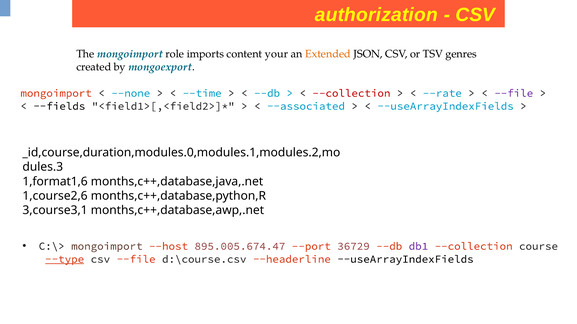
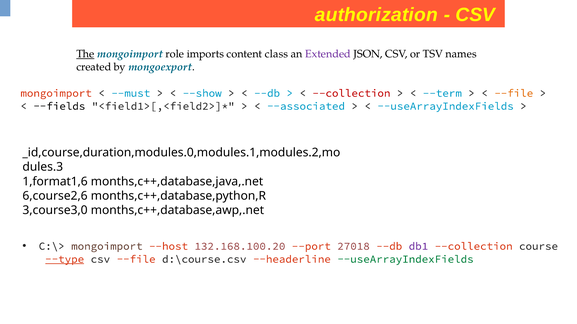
The underline: none -> present (85, 54)
your: your -> class (276, 54)
Extended colour: orange -> purple (328, 54)
genres: genres -> names (461, 54)
--none: --none -> --must (131, 93)
--time: --time -> --show (202, 93)
--rate: --rate -> --term (442, 93)
--file colour: purple -> orange (514, 93)
1,course2,6: 1,course2,6 -> 6,course2,6 (55, 196)
3,course3,1: 3,course3,1 -> 3,course3,0 (55, 211)
895.005.674.47: 895.005.674.47 -> 132.168.100.20 (240, 247)
36729: 36729 -> 27018 (354, 247)
--useArrayIndexFields colour: black -> green (405, 260)
